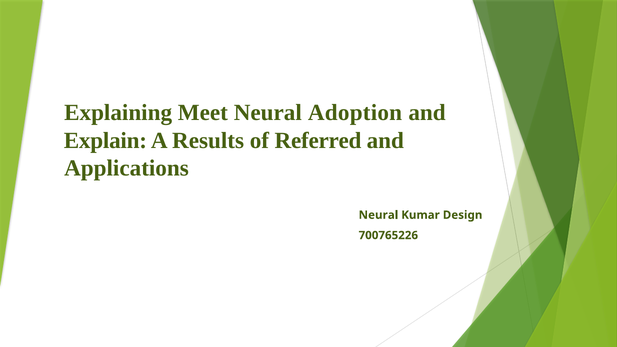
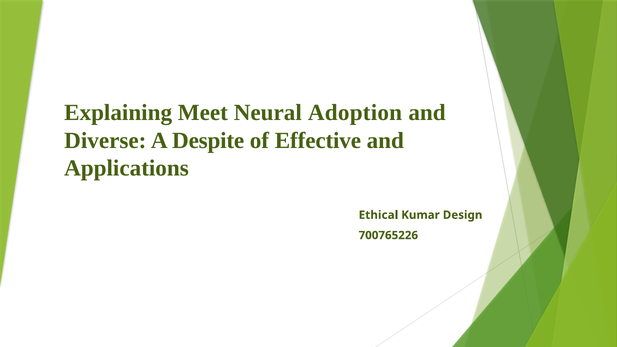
Explain: Explain -> Diverse (105, 141)
Results: Results -> Despite (208, 141)
Referred: Referred -> Effective (318, 141)
Neural: Neural -> Ethical (378, 215)
